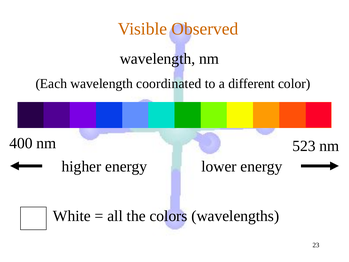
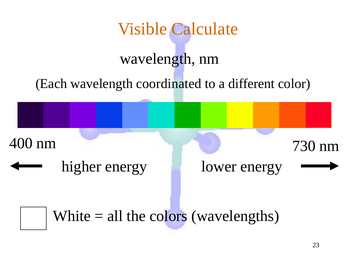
Observed: Observed -> Calculate (205, 29)
523: 523 -> 730 (304, 146)
